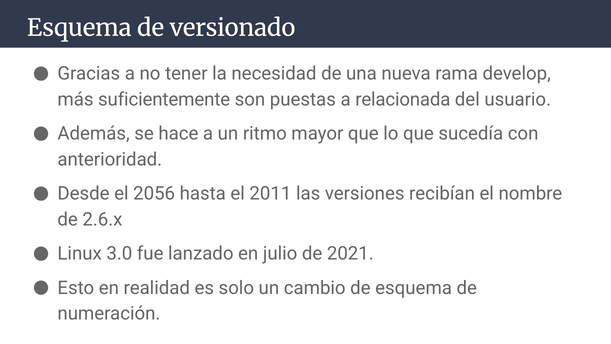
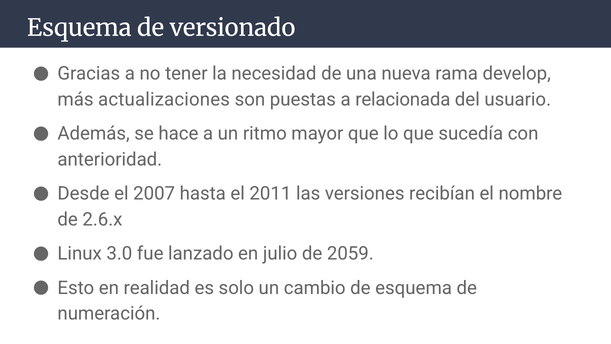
suficientemente: suficientemente -> actualizaciones (164, 99)
2056: 2056 -> 2007 (154, 193)
2021: 2021 -> 2059 (350, 253)
